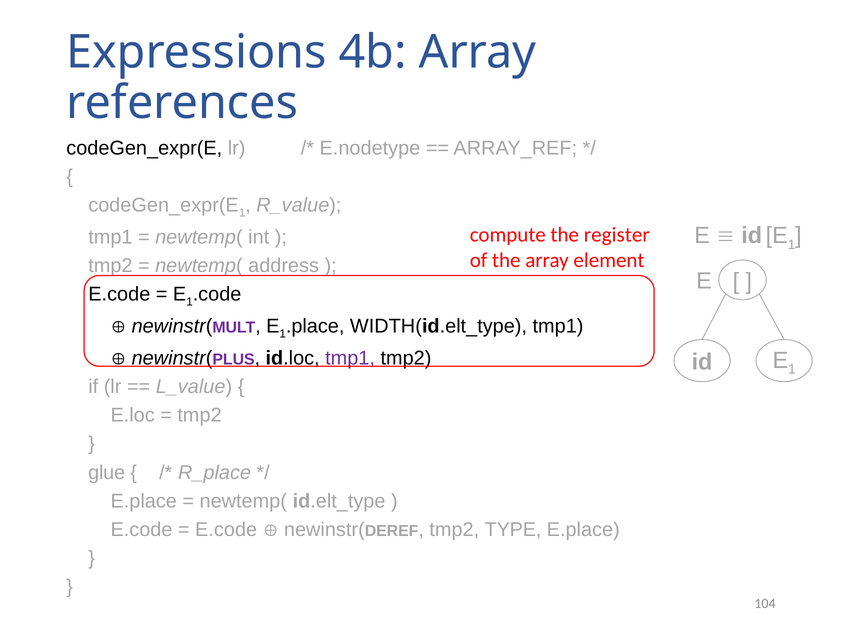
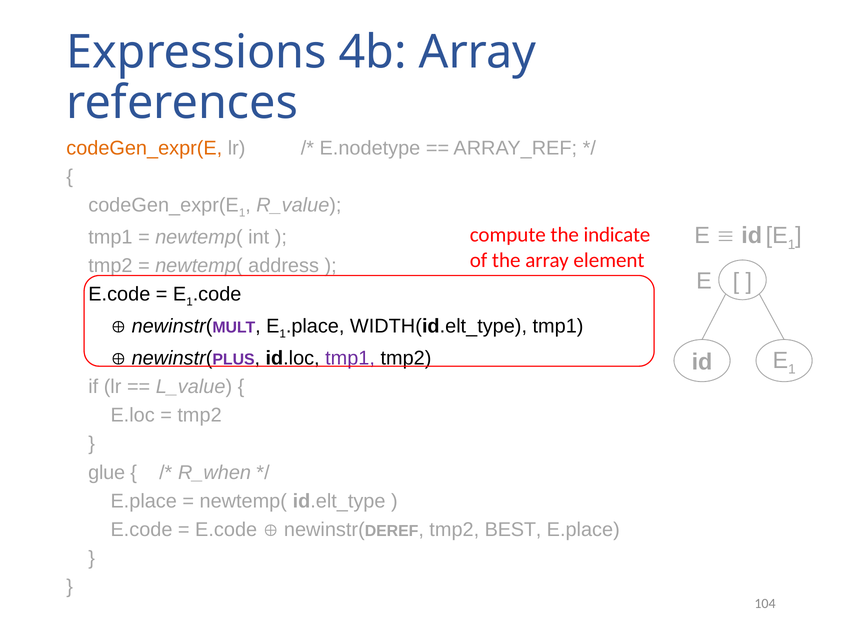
codeGen_expr(E colour: black -> orange (144, 148)
register: register -> indicate (617, 235)
R_place: R_place -> R_when (215, 472)
TYPE: TYPE -> BEST (513, 529)
